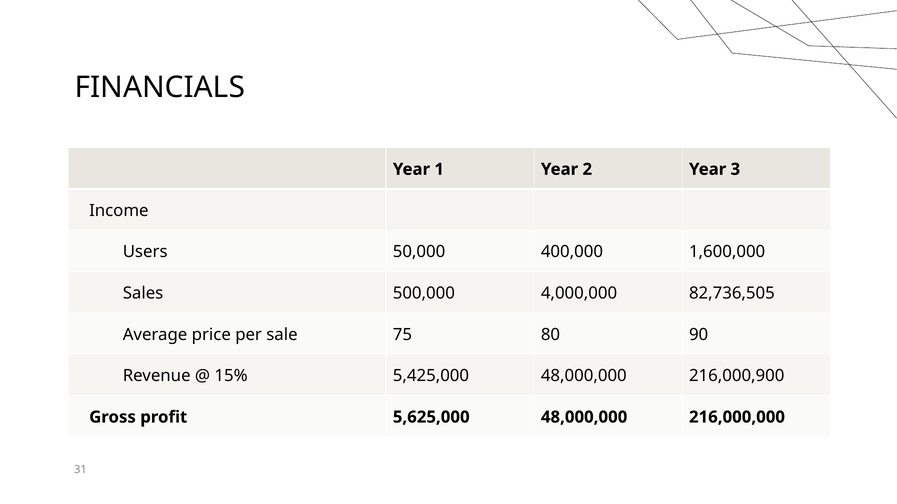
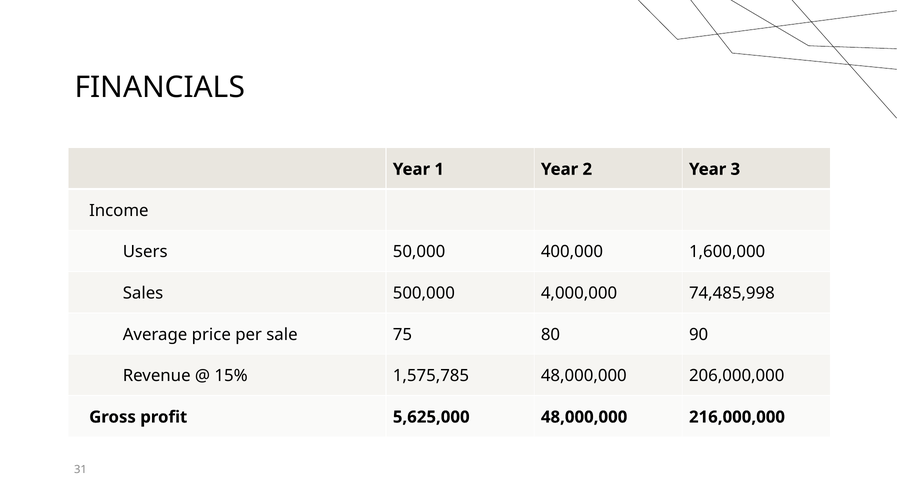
82,736,505: 82,736,505 -> 74,485,998 (732, 294)
5,425,000: 5,425,000 -> 1,575,785 (431, 376)
216,000,900: 216,000,900 -> 206,000,000 (737, 376)
